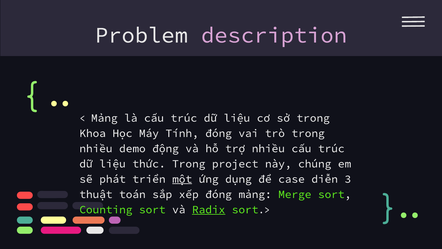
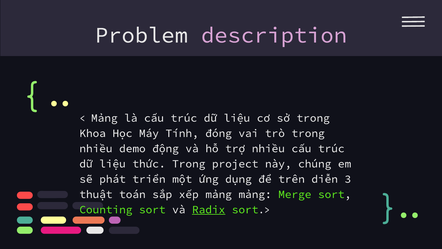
một underline: present -> none (182, 179)
case: case -> trên (292, 179)
xếp đóng: đóng -> mảng (219, 194)
